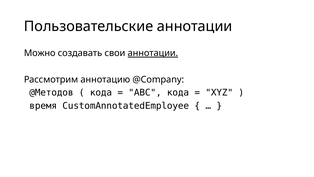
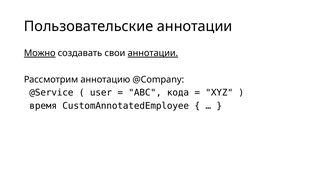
Можно underline: none -> present (40, 53)
@Методов: @Методов -> @Service (51, 93)
кода: кода -> user (101, 93)
